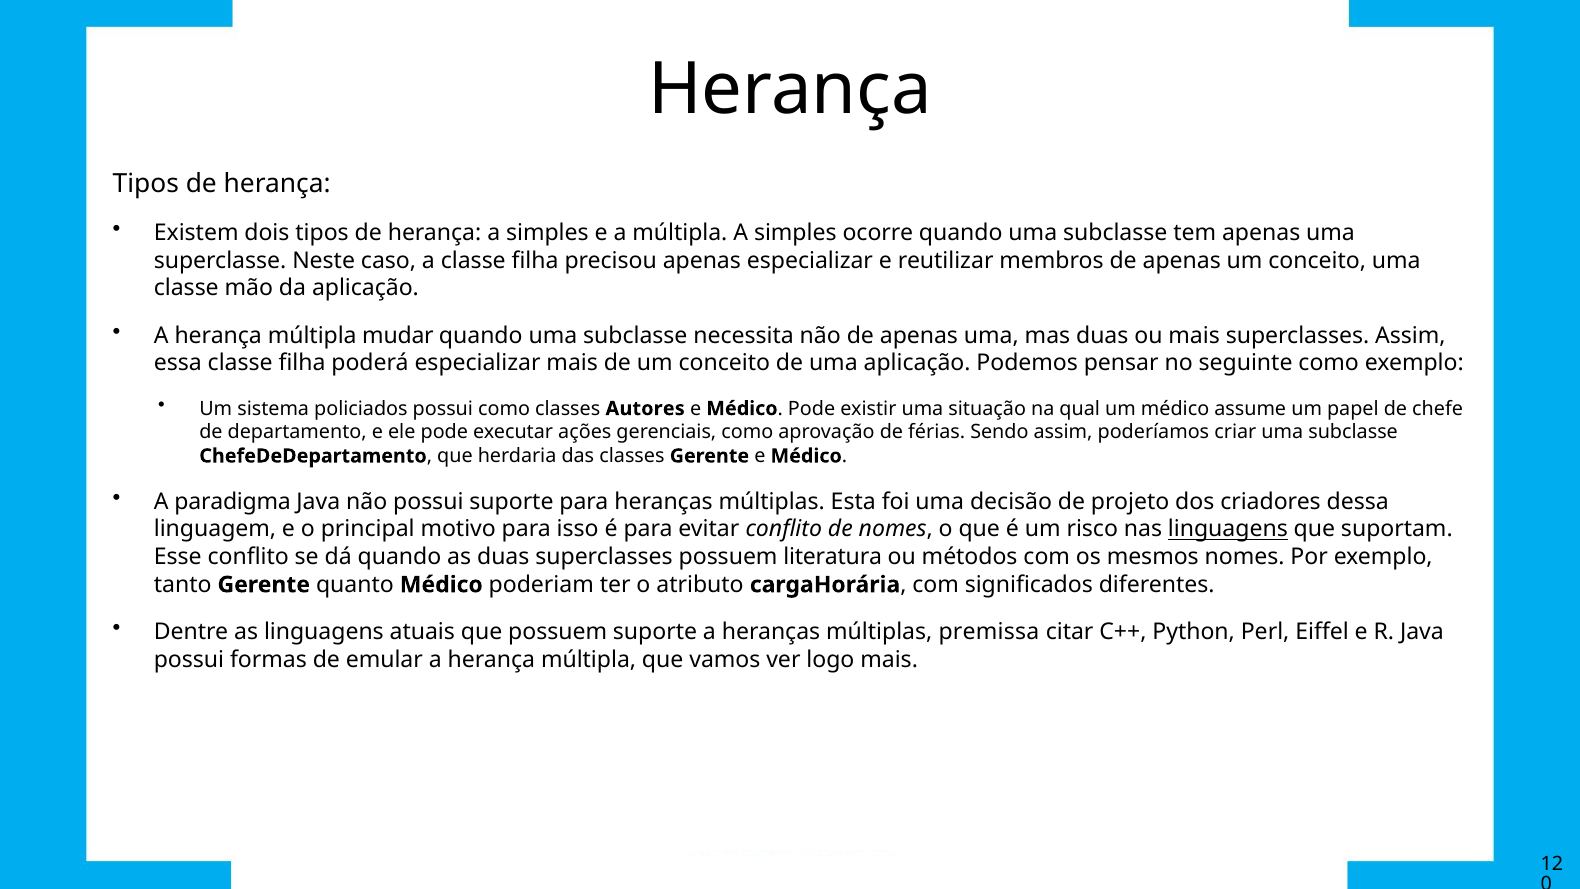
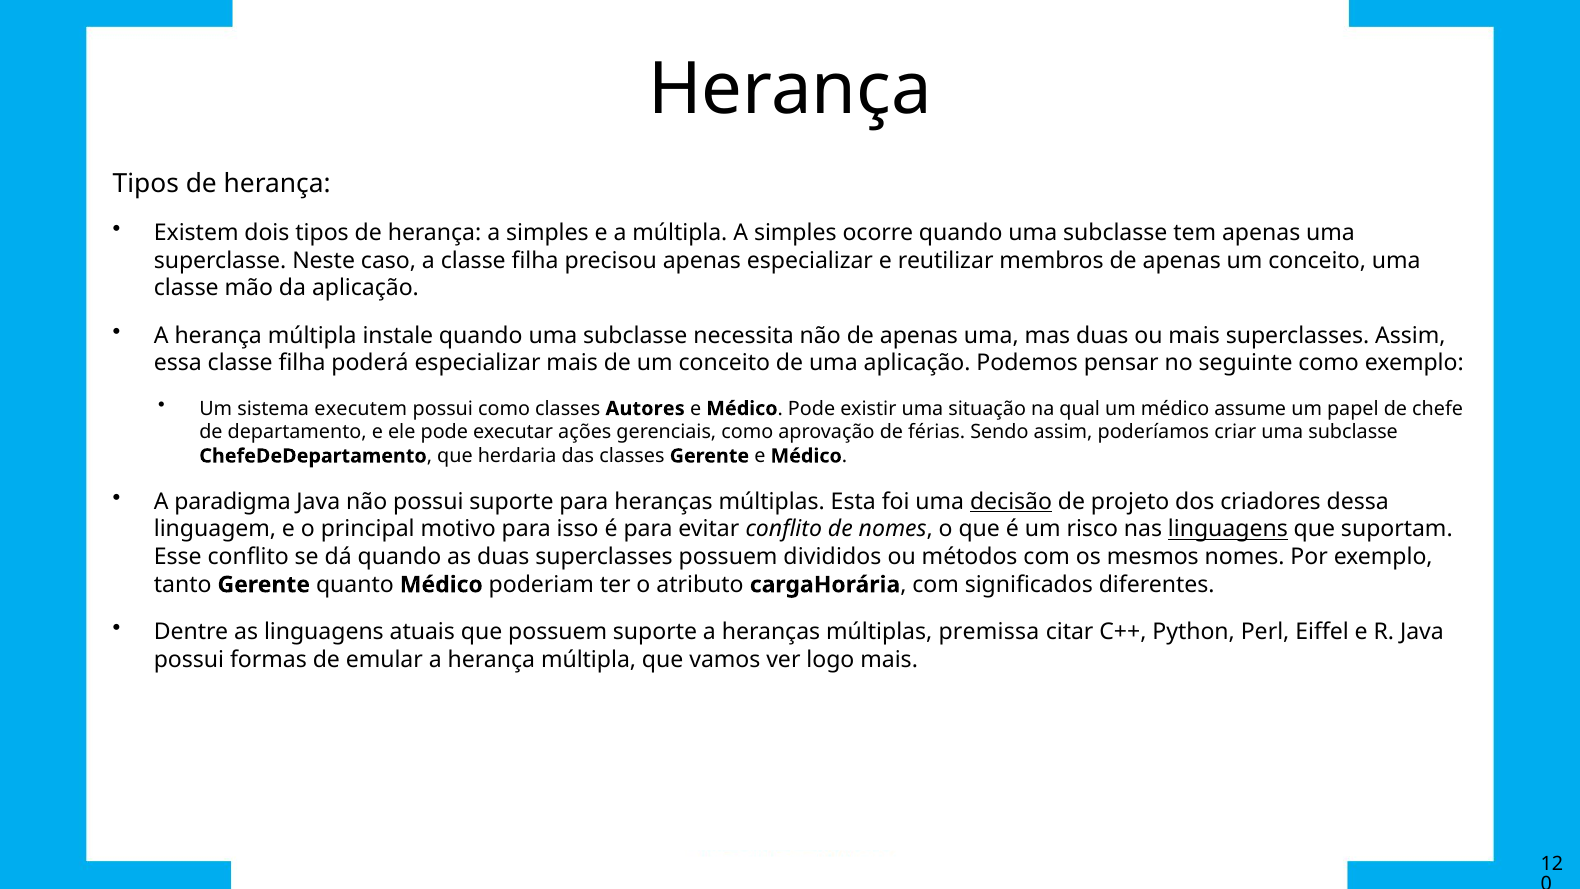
mudar: mudar -> instale (398, 336)
policiados: policiados -> executem (361, 408)
decisão underline: none -> present (1011, 502)
literatura: literatura -> divididos (832, 557)
